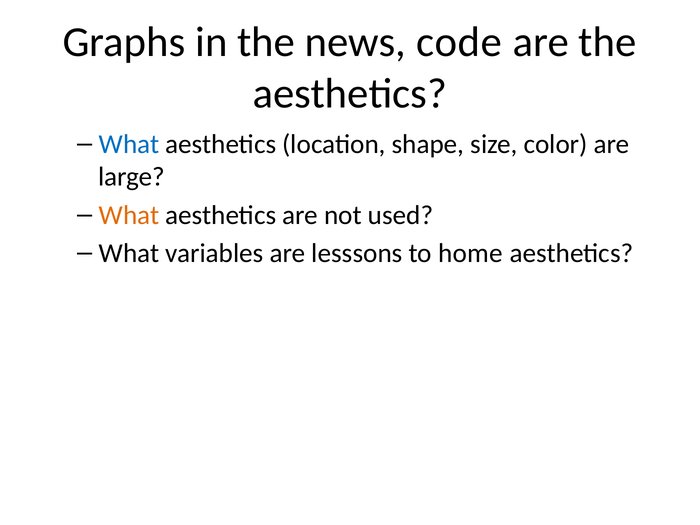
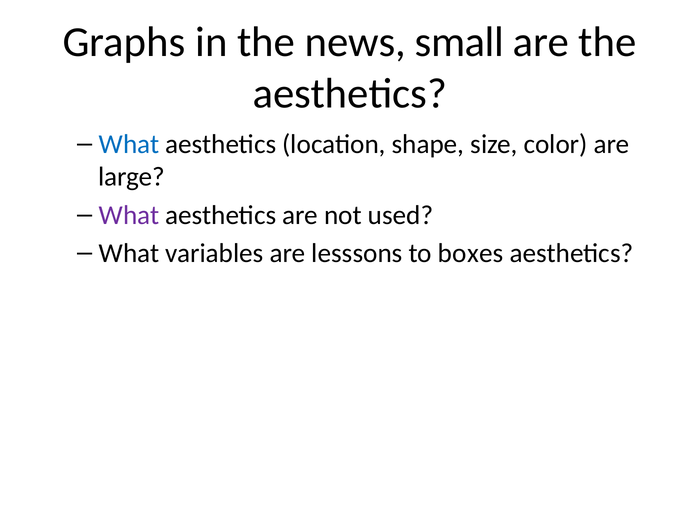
code: code -> small (460, 42)
What colour: orange -> purple (129, 215)
home: home -> boxes (471, 253)
